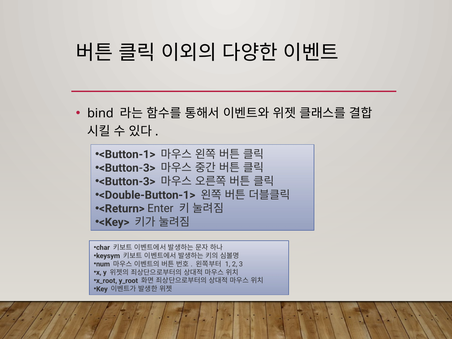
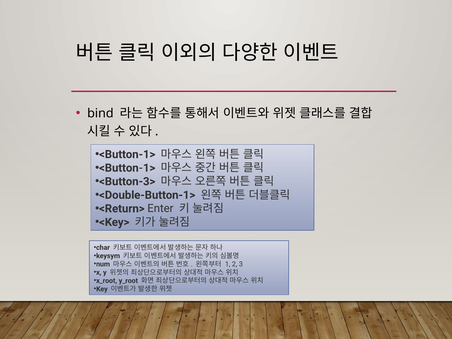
<Button-3>: <Button-3> -> <Button-1> (127, 168)
